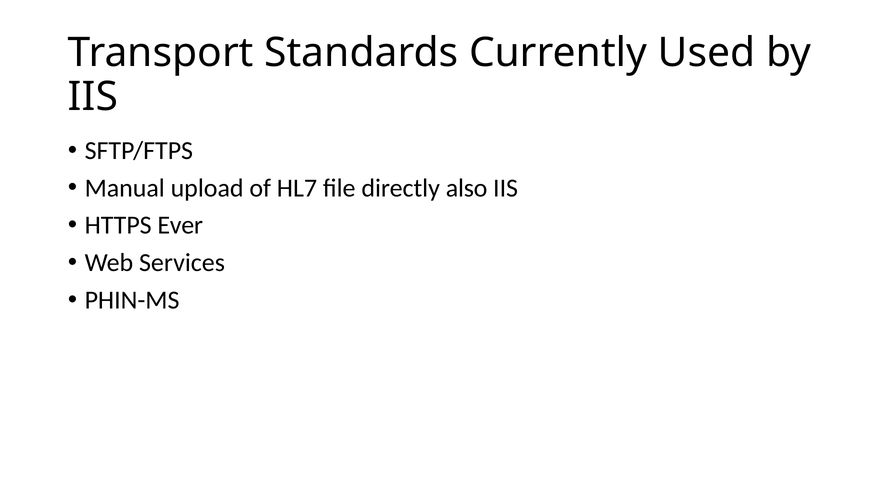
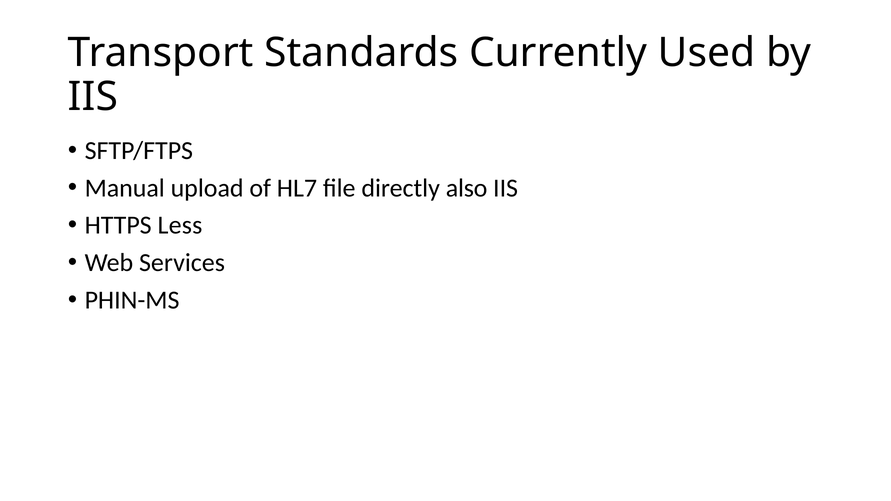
Ever: Ever -> Less (180, 225)
